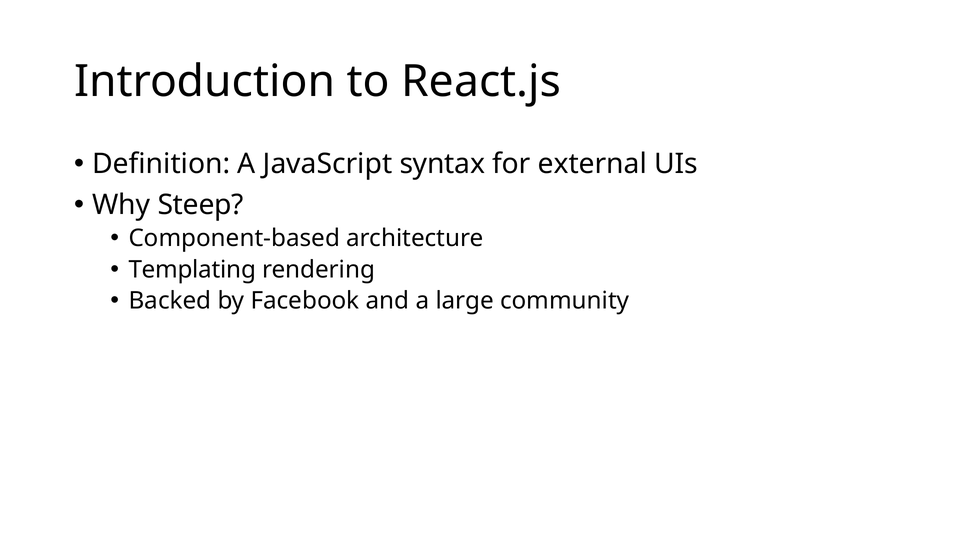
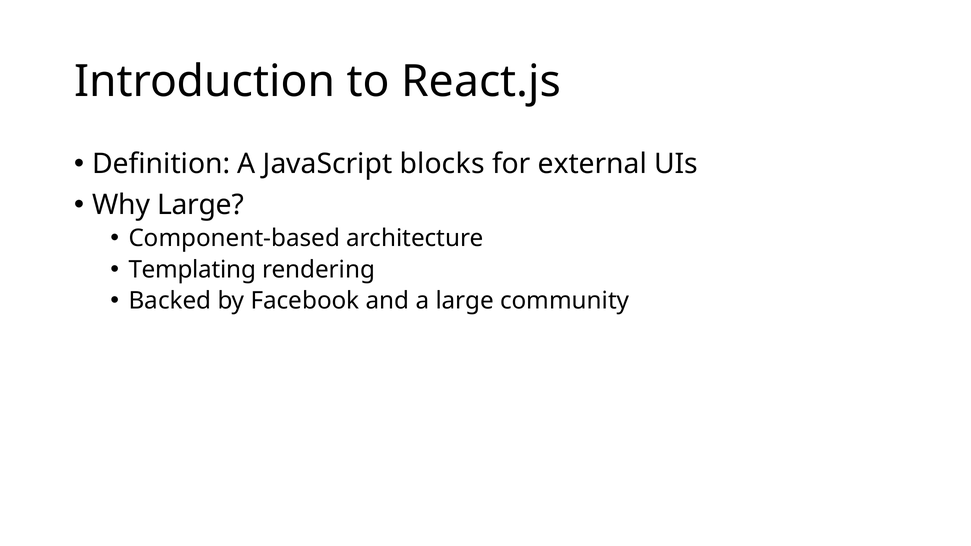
syntax: syntax -> blocks (442, 164)
Why Steep: Steep -> Large (201, 205)
